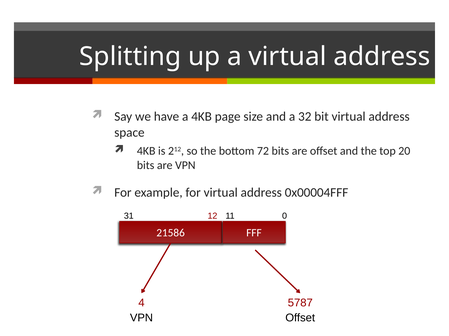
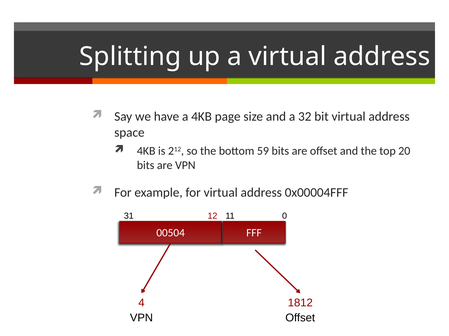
72: 72 -> 59 (263, 151)
21586: 21586 -> 00504 (171, 233)
5787: 5787 -> 1812 (300, 304)
